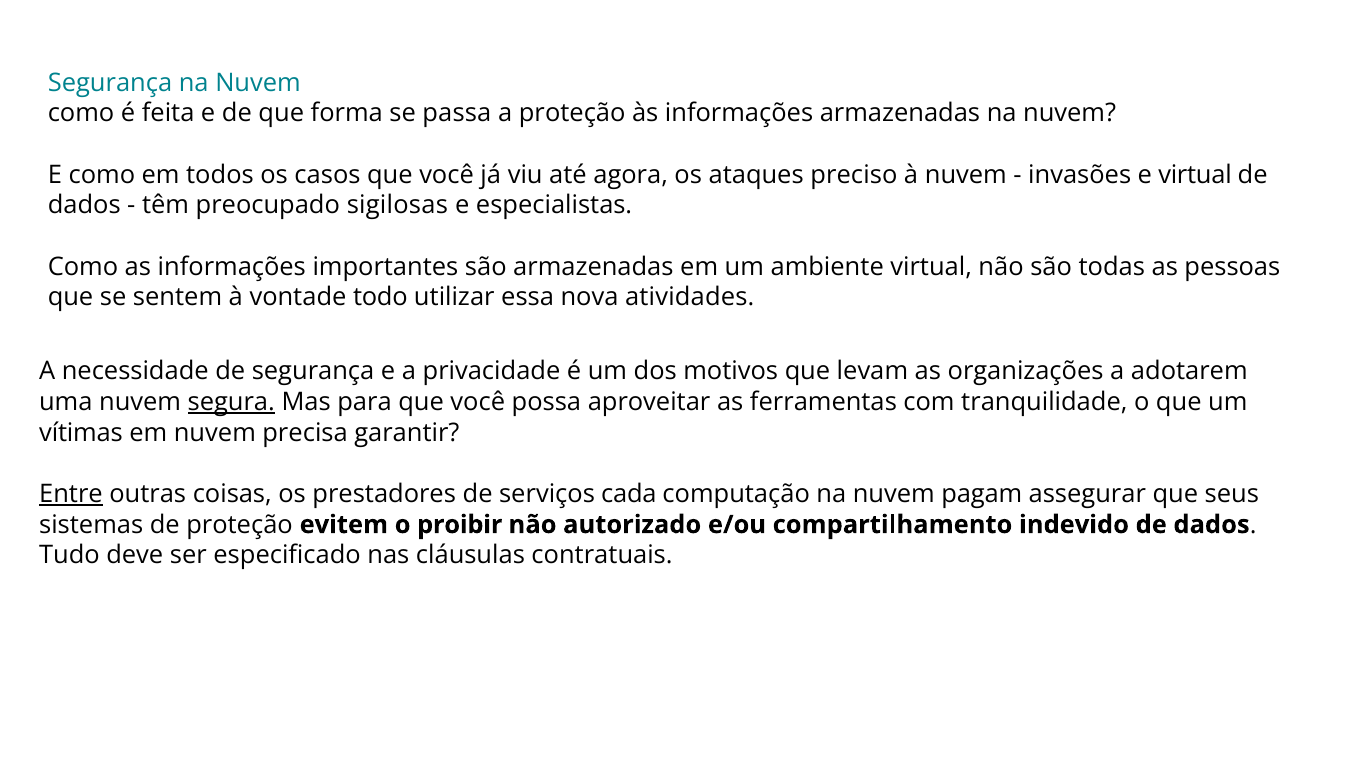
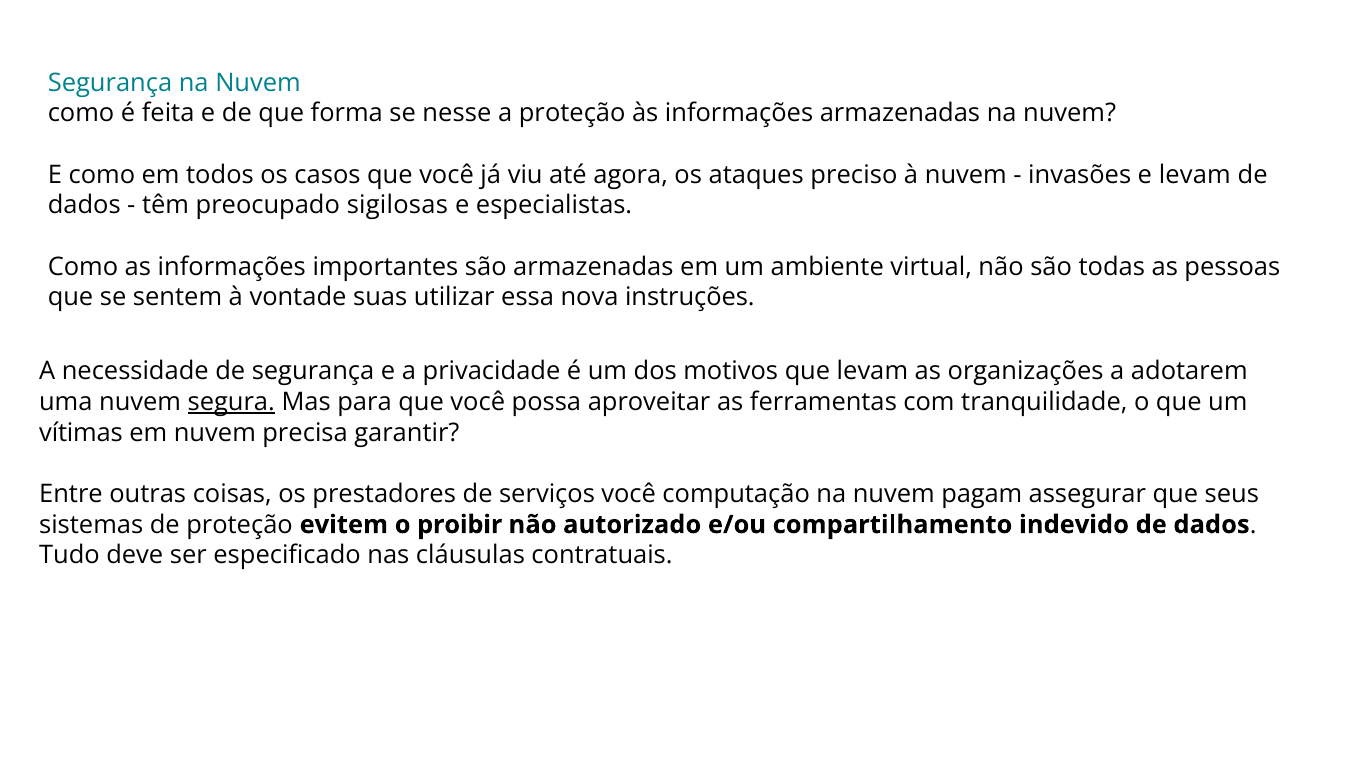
passa: passa -> nesse (457, 114)
e virtual: virtual -> levam (1195, 175)
todo: todo -> suas (380, 297)
atividades: atividades -> instruções (690, 297)
Entre underline: present -> none (71, 494)
serviços cada: cada -> você (629, 494)
